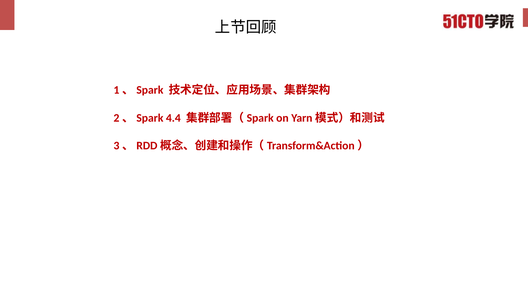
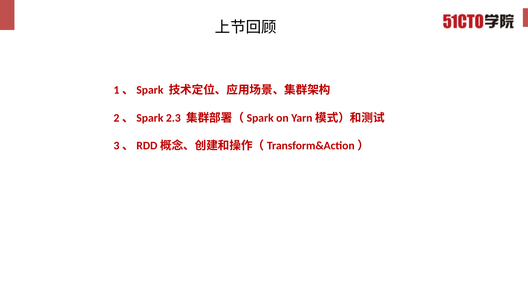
4.4: 4.4 -> 2.3 (173, 118)
